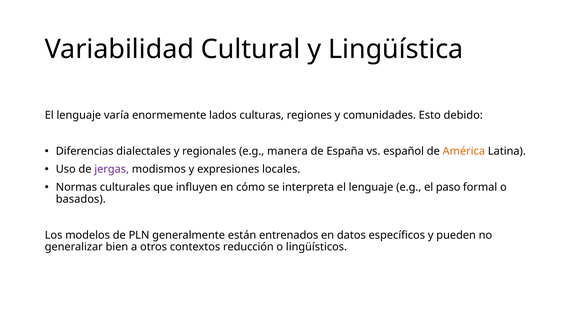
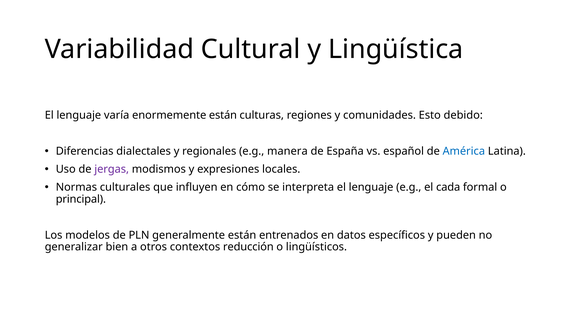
enormemente lados: lados -> están (223, 115)
América colour: orange -> blue (464, 151)
paso: paso -> cada (448, 187)
basados: basados -> principal (81, 199)
